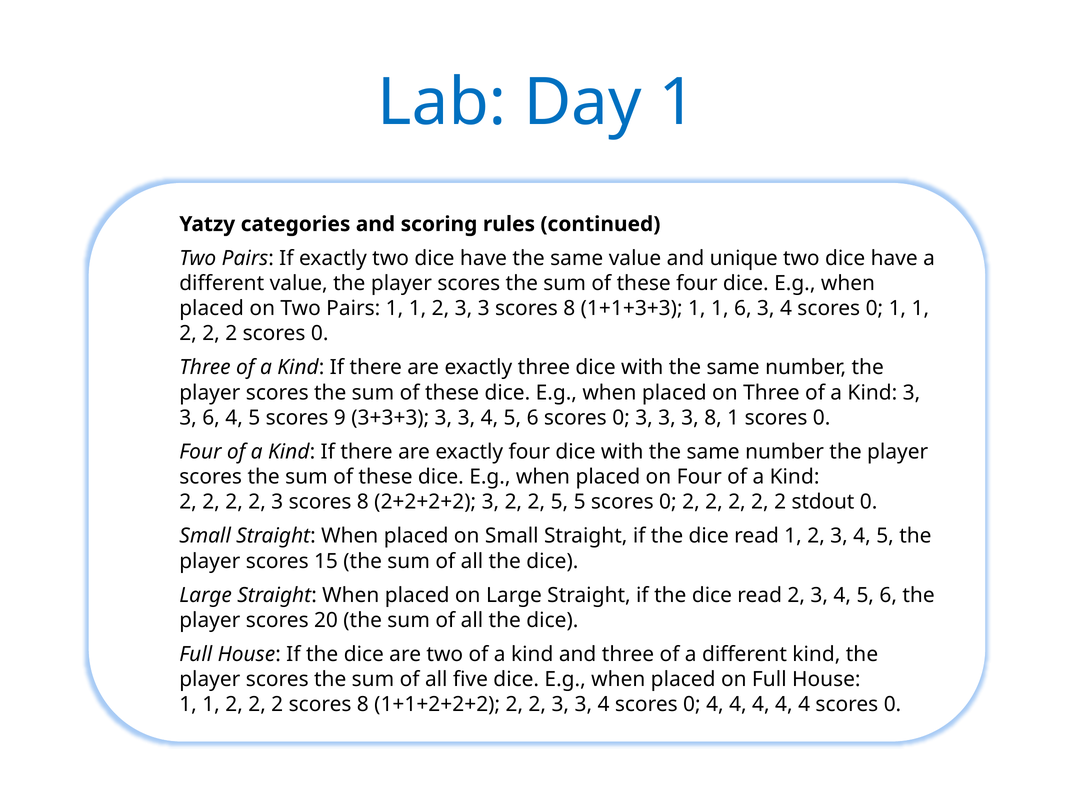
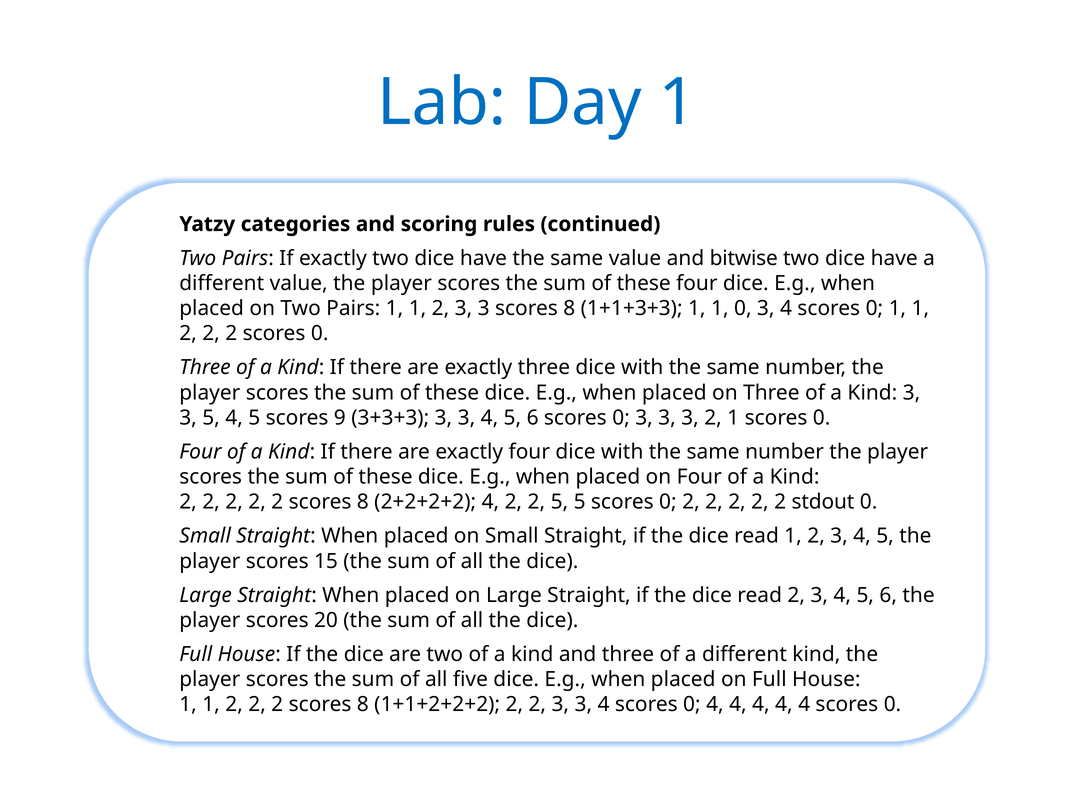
unique: unique -> bitwise (744, 258)
1 6: 6 -> 0 (743, 308)
3 6: 6 -> 5 (211, 418)
3 8: 8 -> 2 (713, 418)
3: 3 -> 2 (277, 502)
2+2+2+2 3: 3 -> 4 (490, 502)
